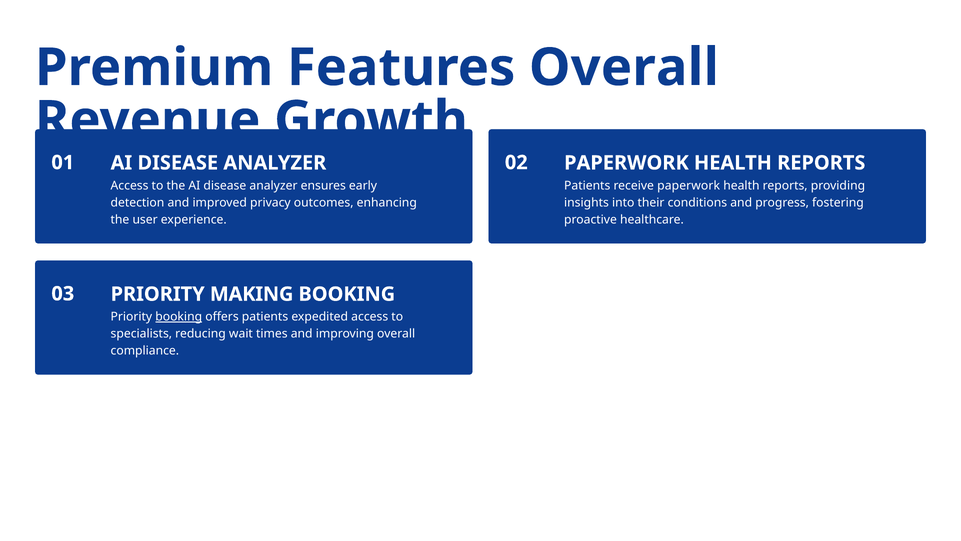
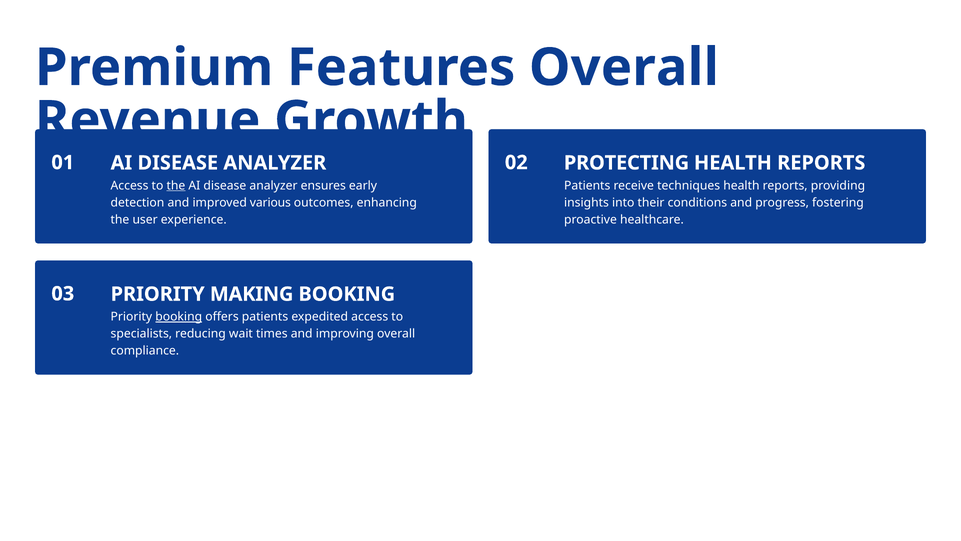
01 PAPERWORK: PAPERWORK -> PROTECTING (627, 163)
the underline: none -> present (176, 185)
receive paperwork: paperwork -> techniques (689, 185)
privacy: privacy -> various (270, 202)
